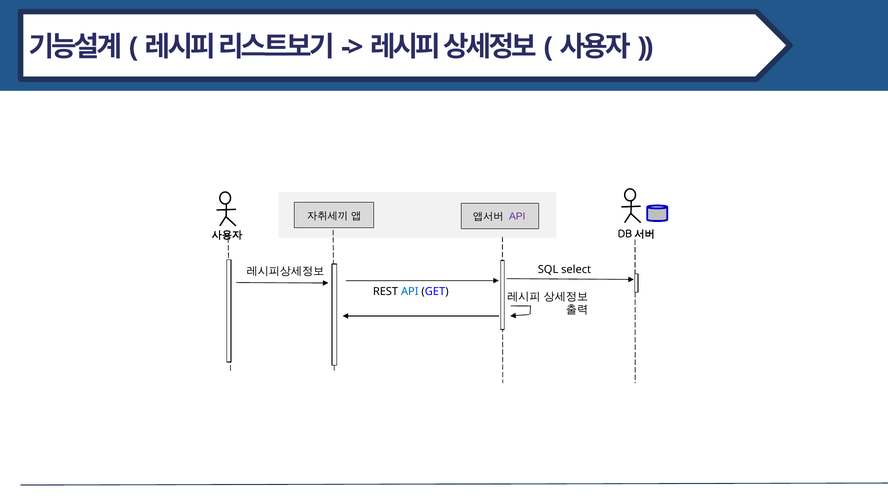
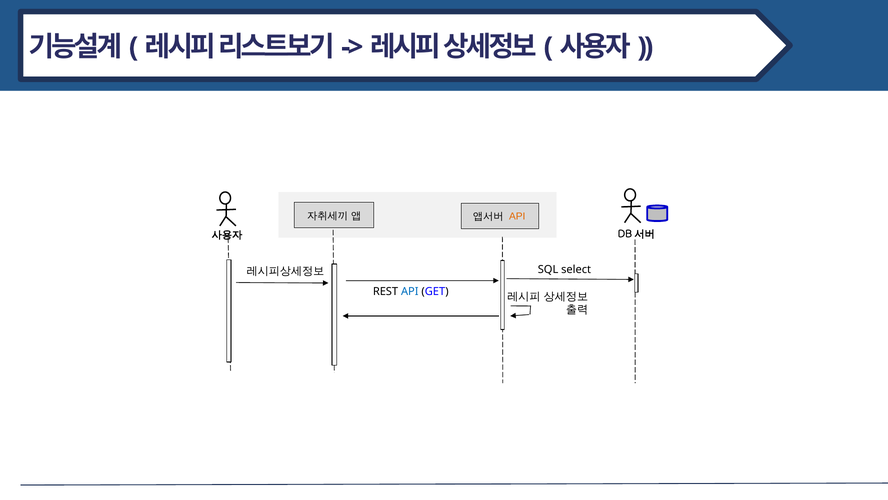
API colour: purple -> orange (517, 216)
